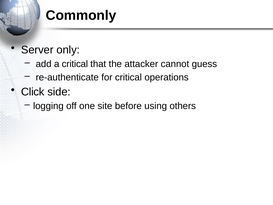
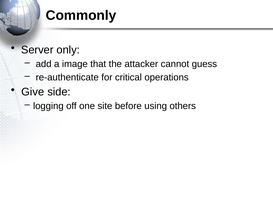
a critical: critical -> image (75, 64)
Click: Click -> Give (33, 92)
